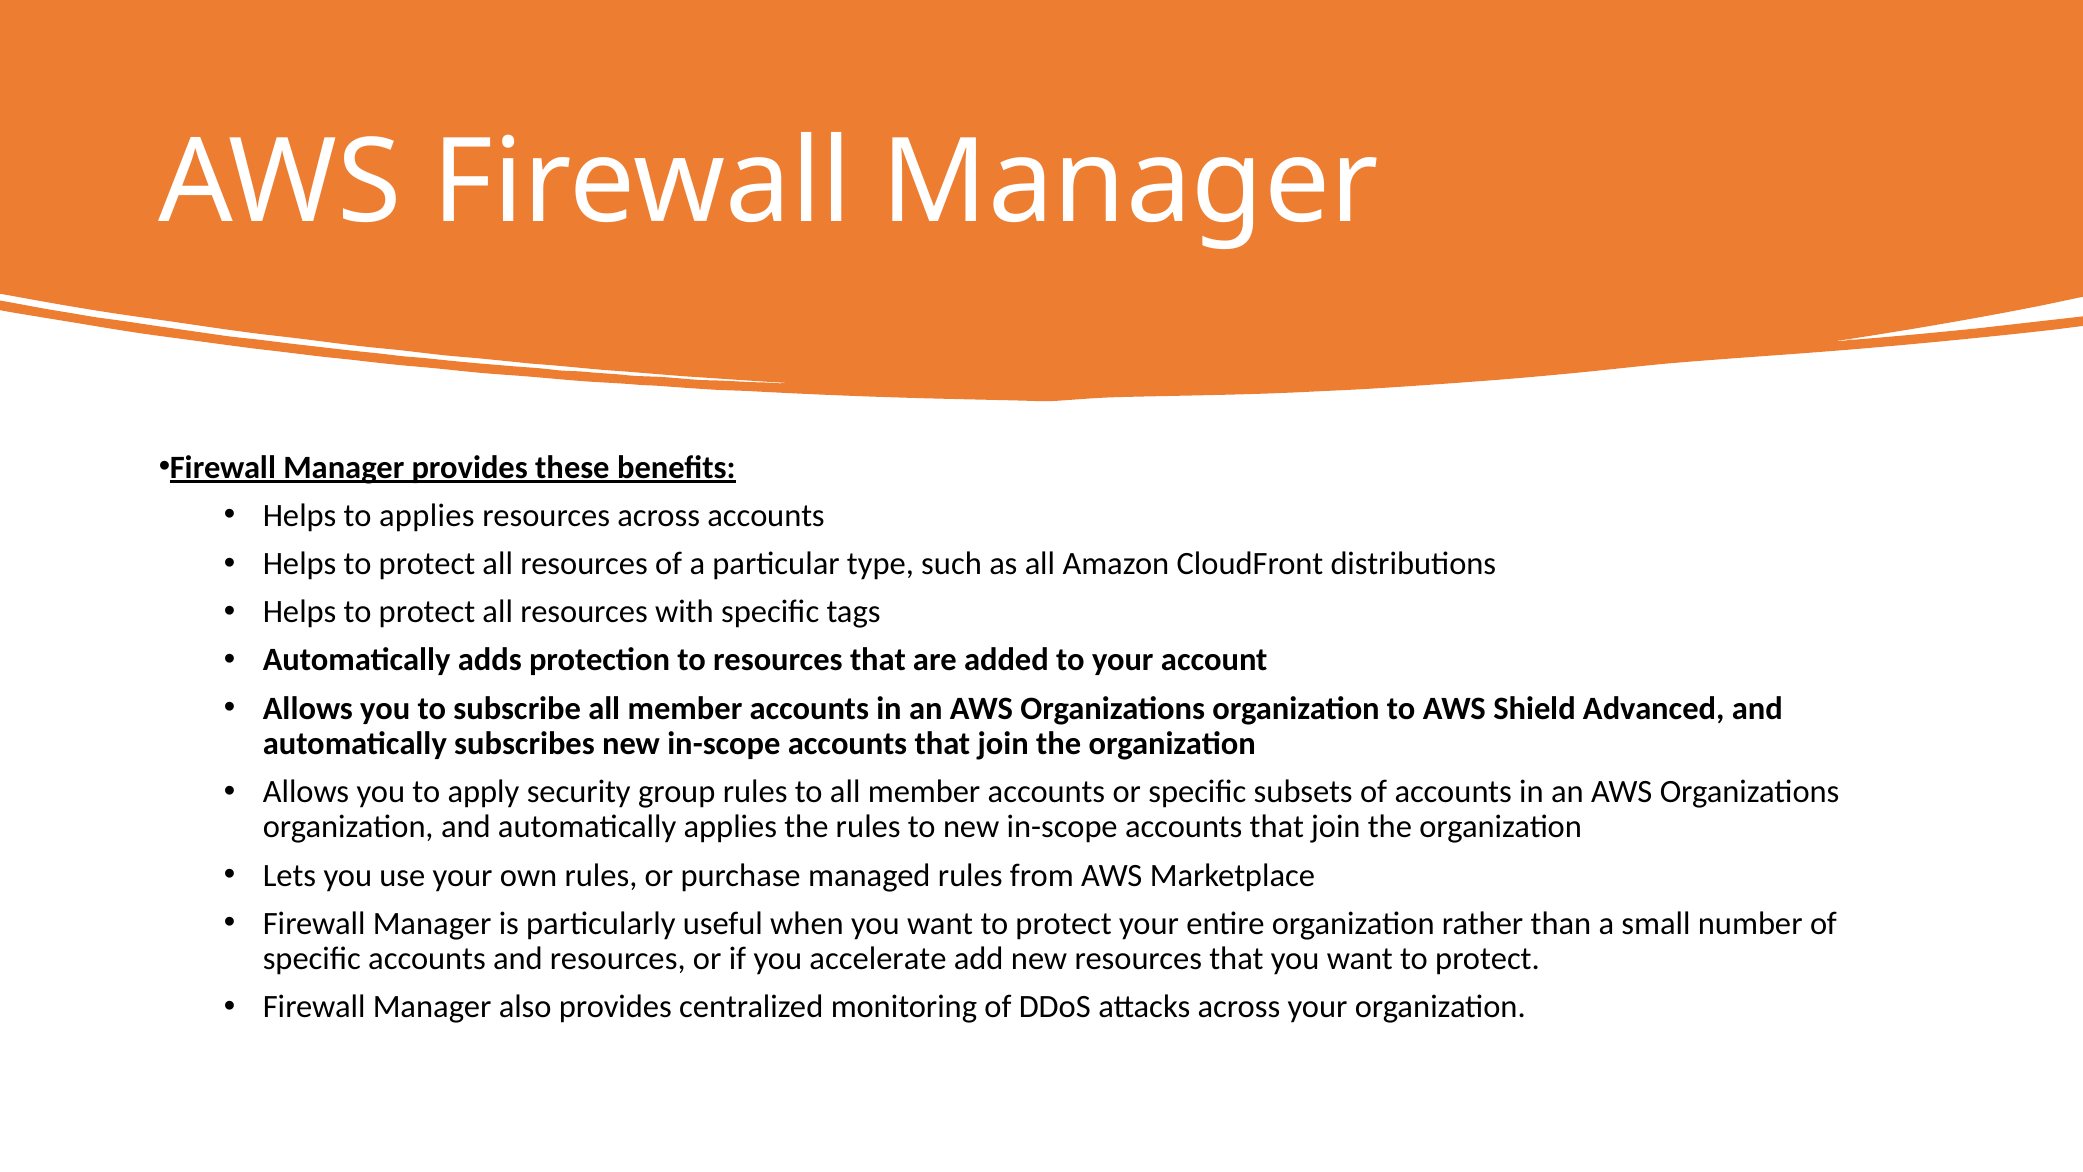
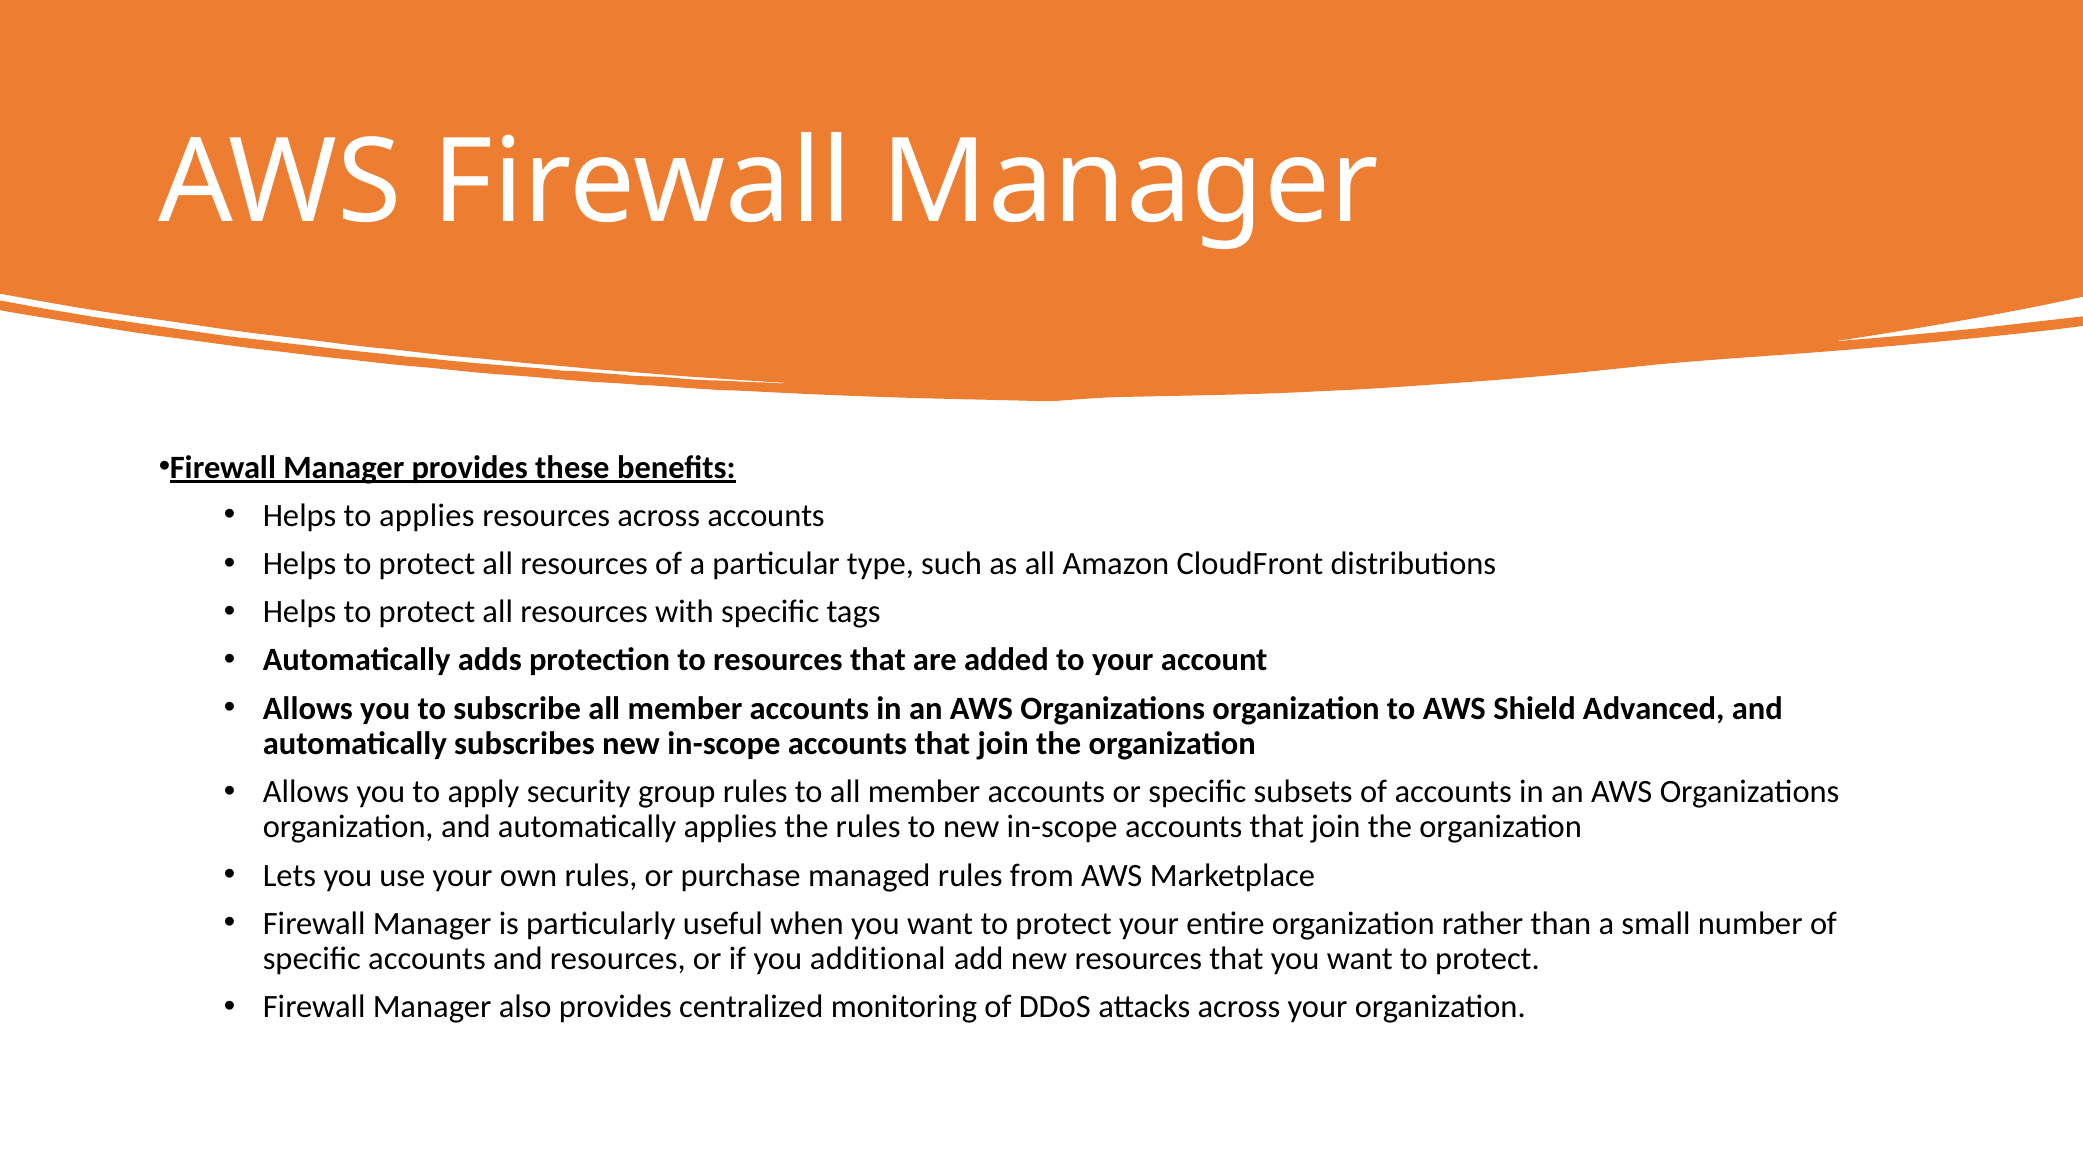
accelerate: accelerate -> additional (878, 958)
